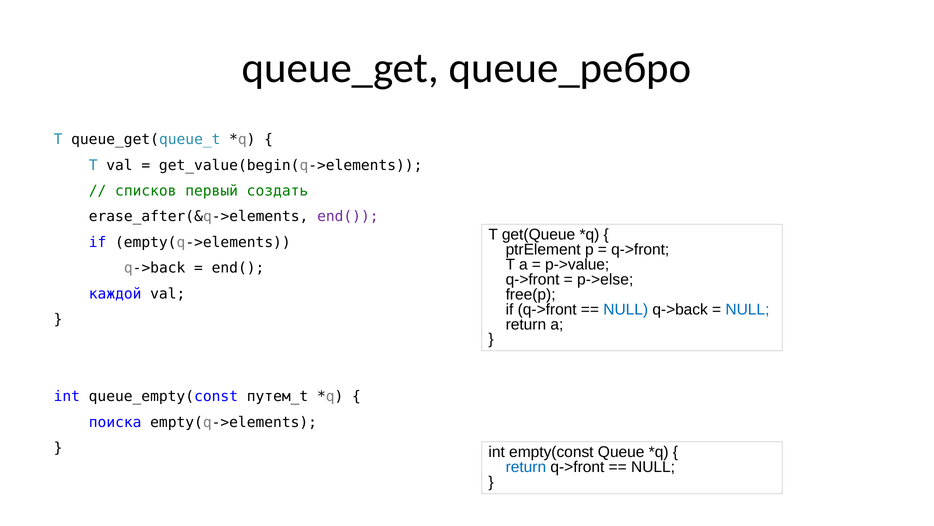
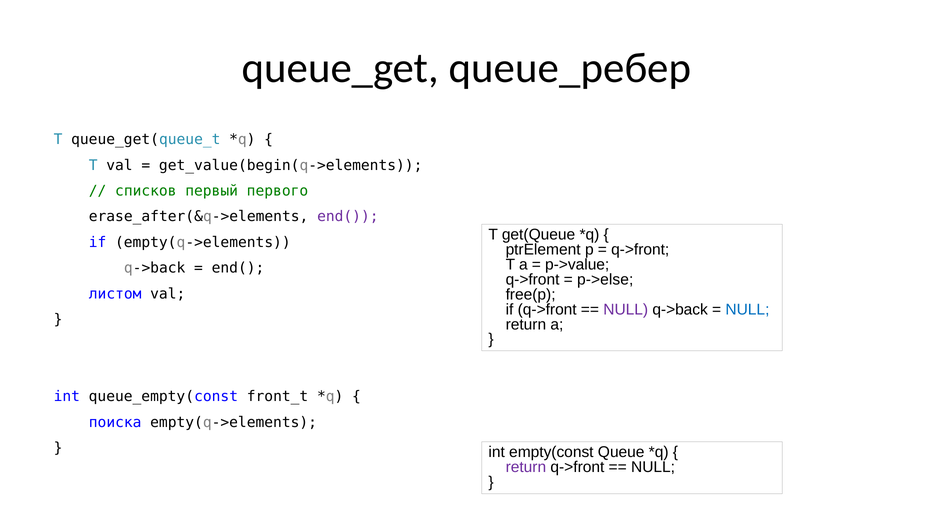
queue_ребро: queue_ребро -> queue_ребер (570, 68)
создать: создать -> первого (277, 191)
каждой: каждой -> листом (115, 293)
NULL colour: blue -> purple (626, 309)
путем_t: путем_t -> front_t (278, 396)
return colour: blue -> purple (526, 466)
